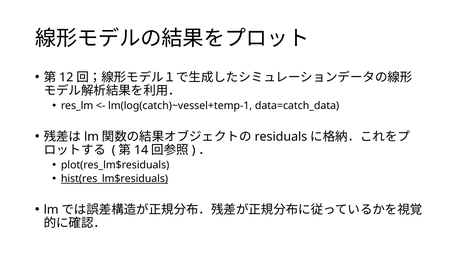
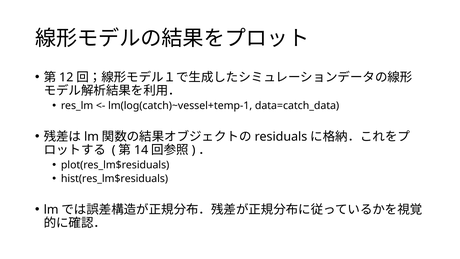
hist(res_lm$residuals underline: present -> none (115, 179)
